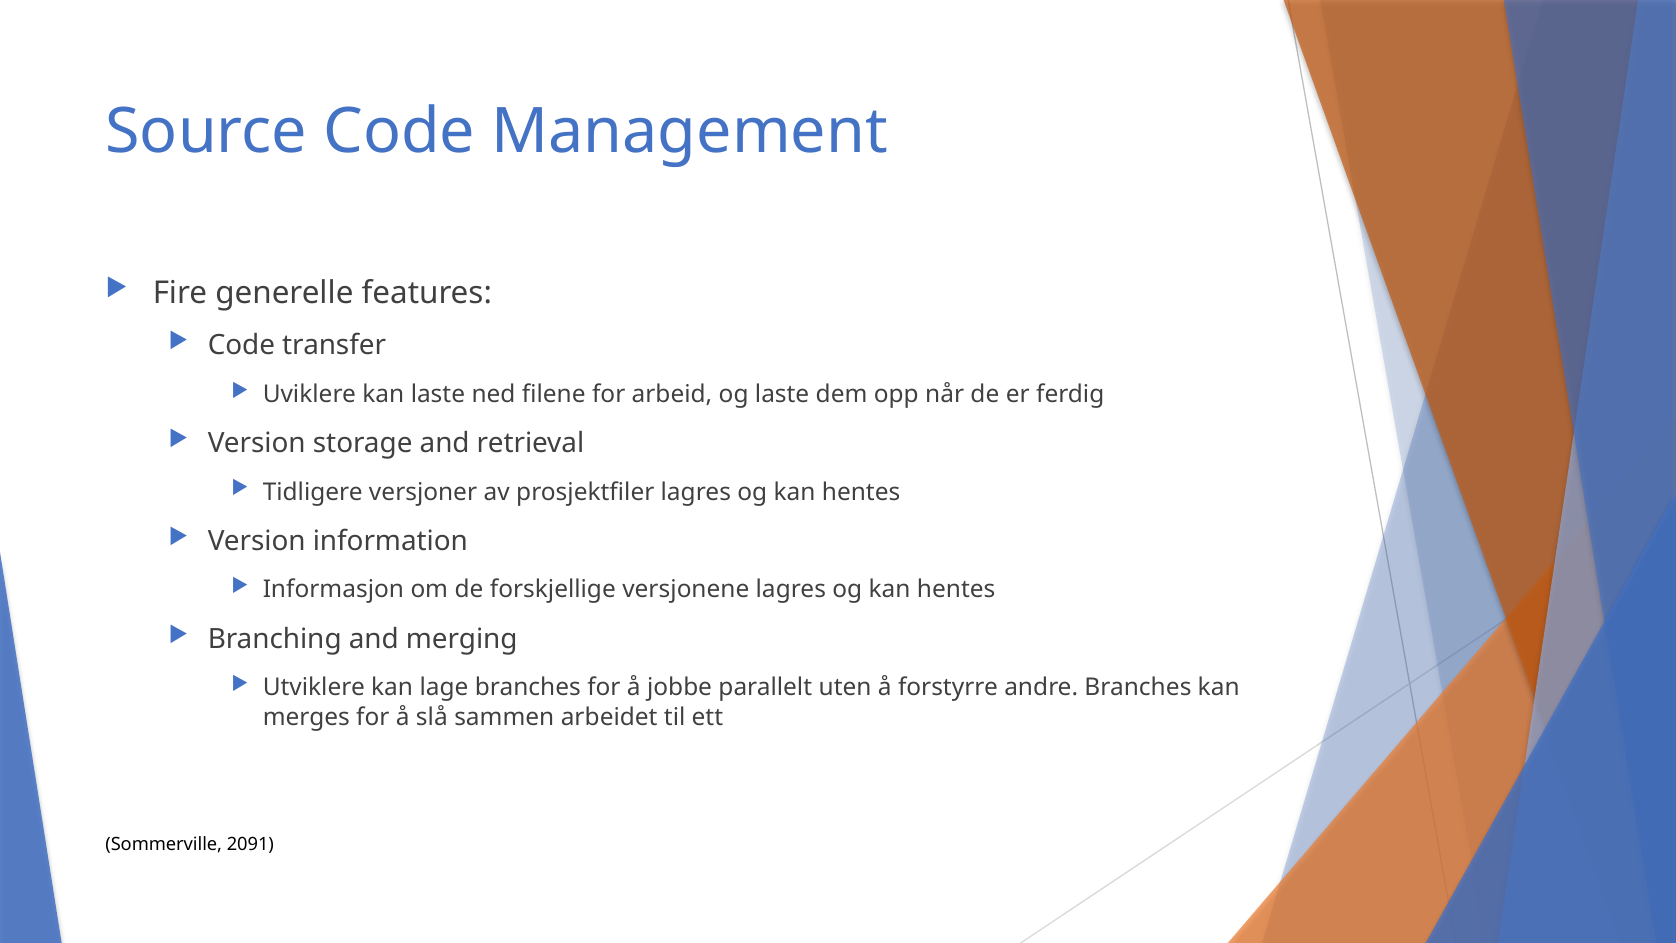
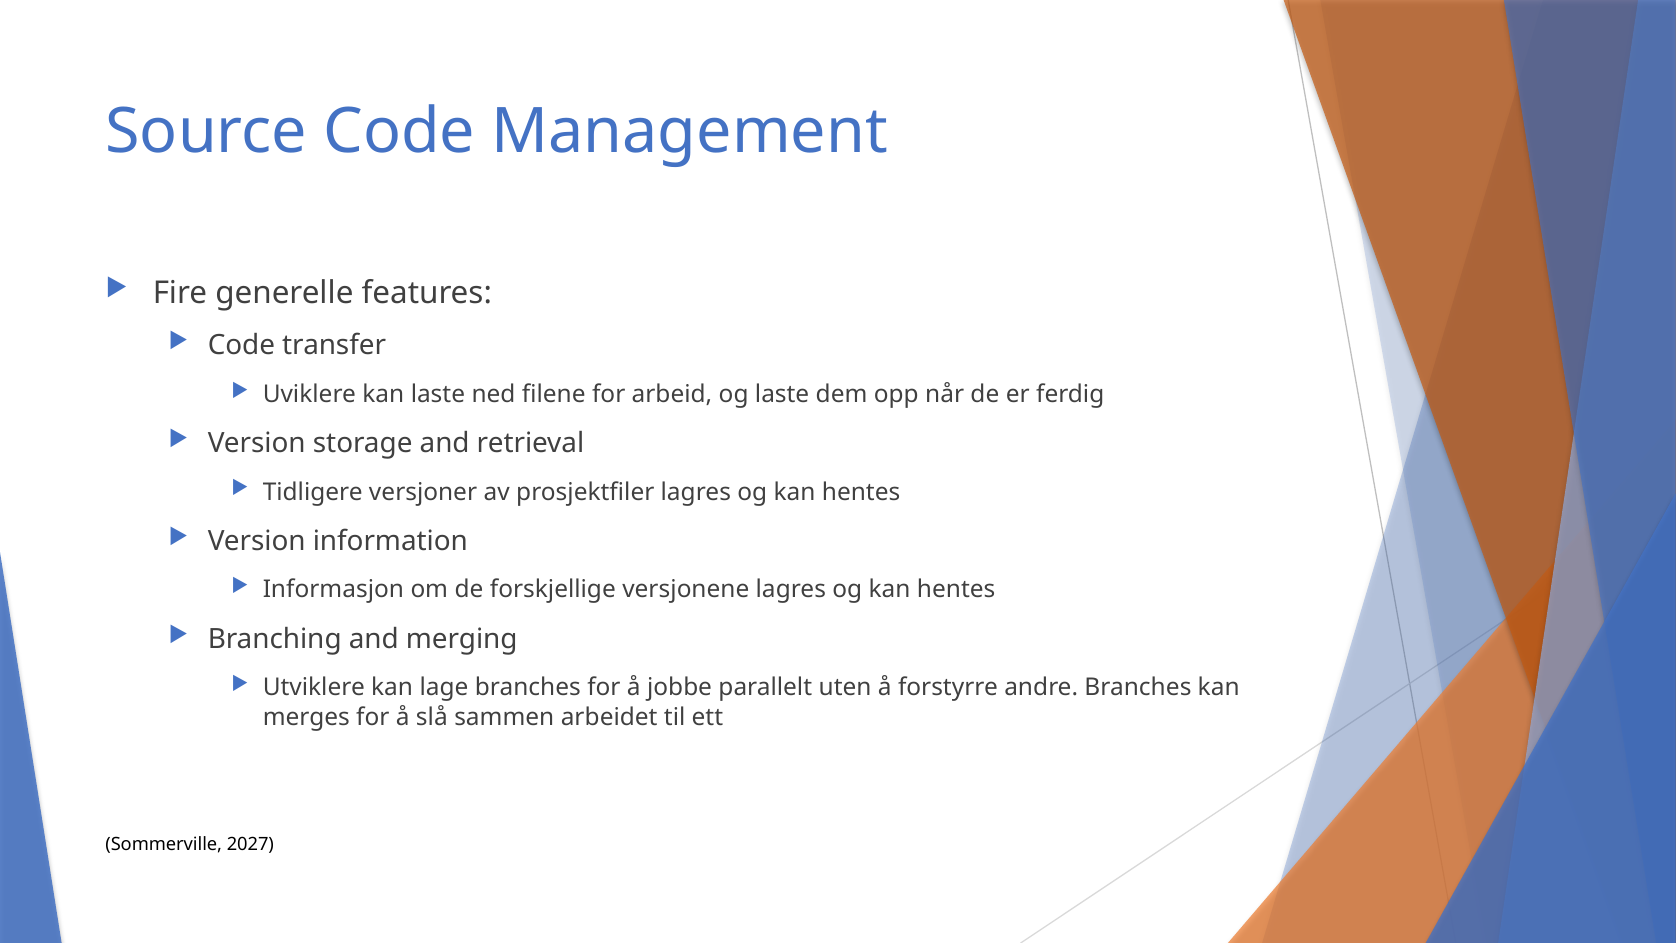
2091: 2091 -> 2027 (250, 845)
